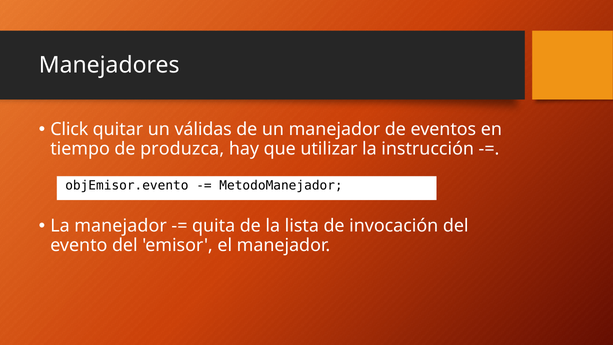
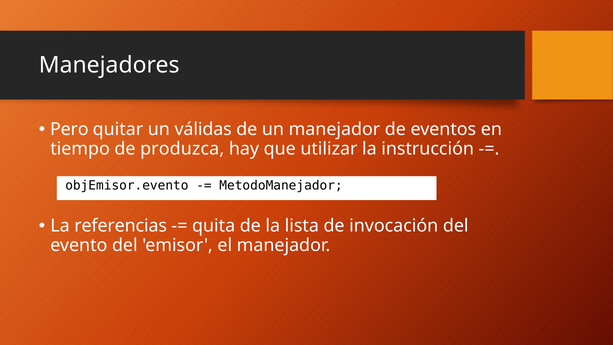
Click: Click -> Pero (69, 129)
La manejador: manejador -> referencias (121, 226)
